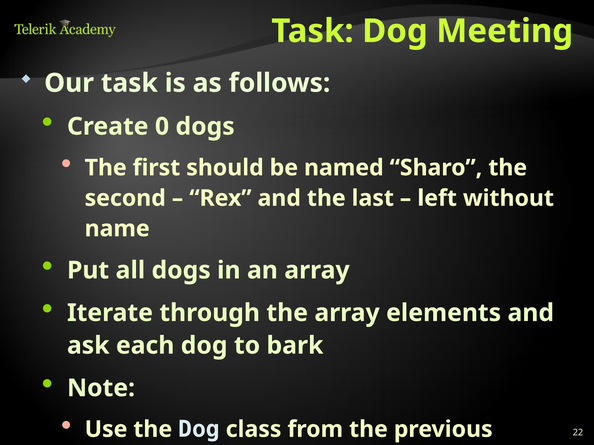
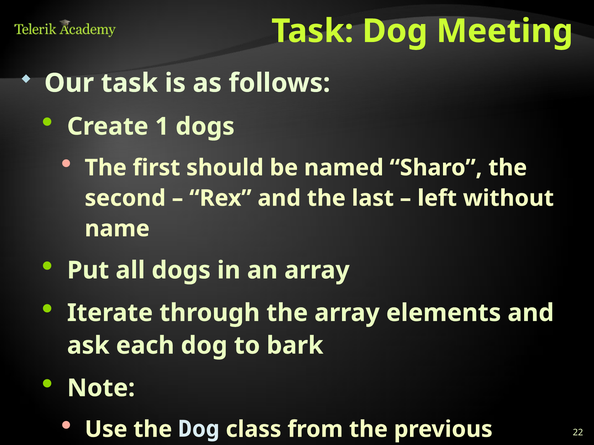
0: 0 -> 1 (162, 127)
